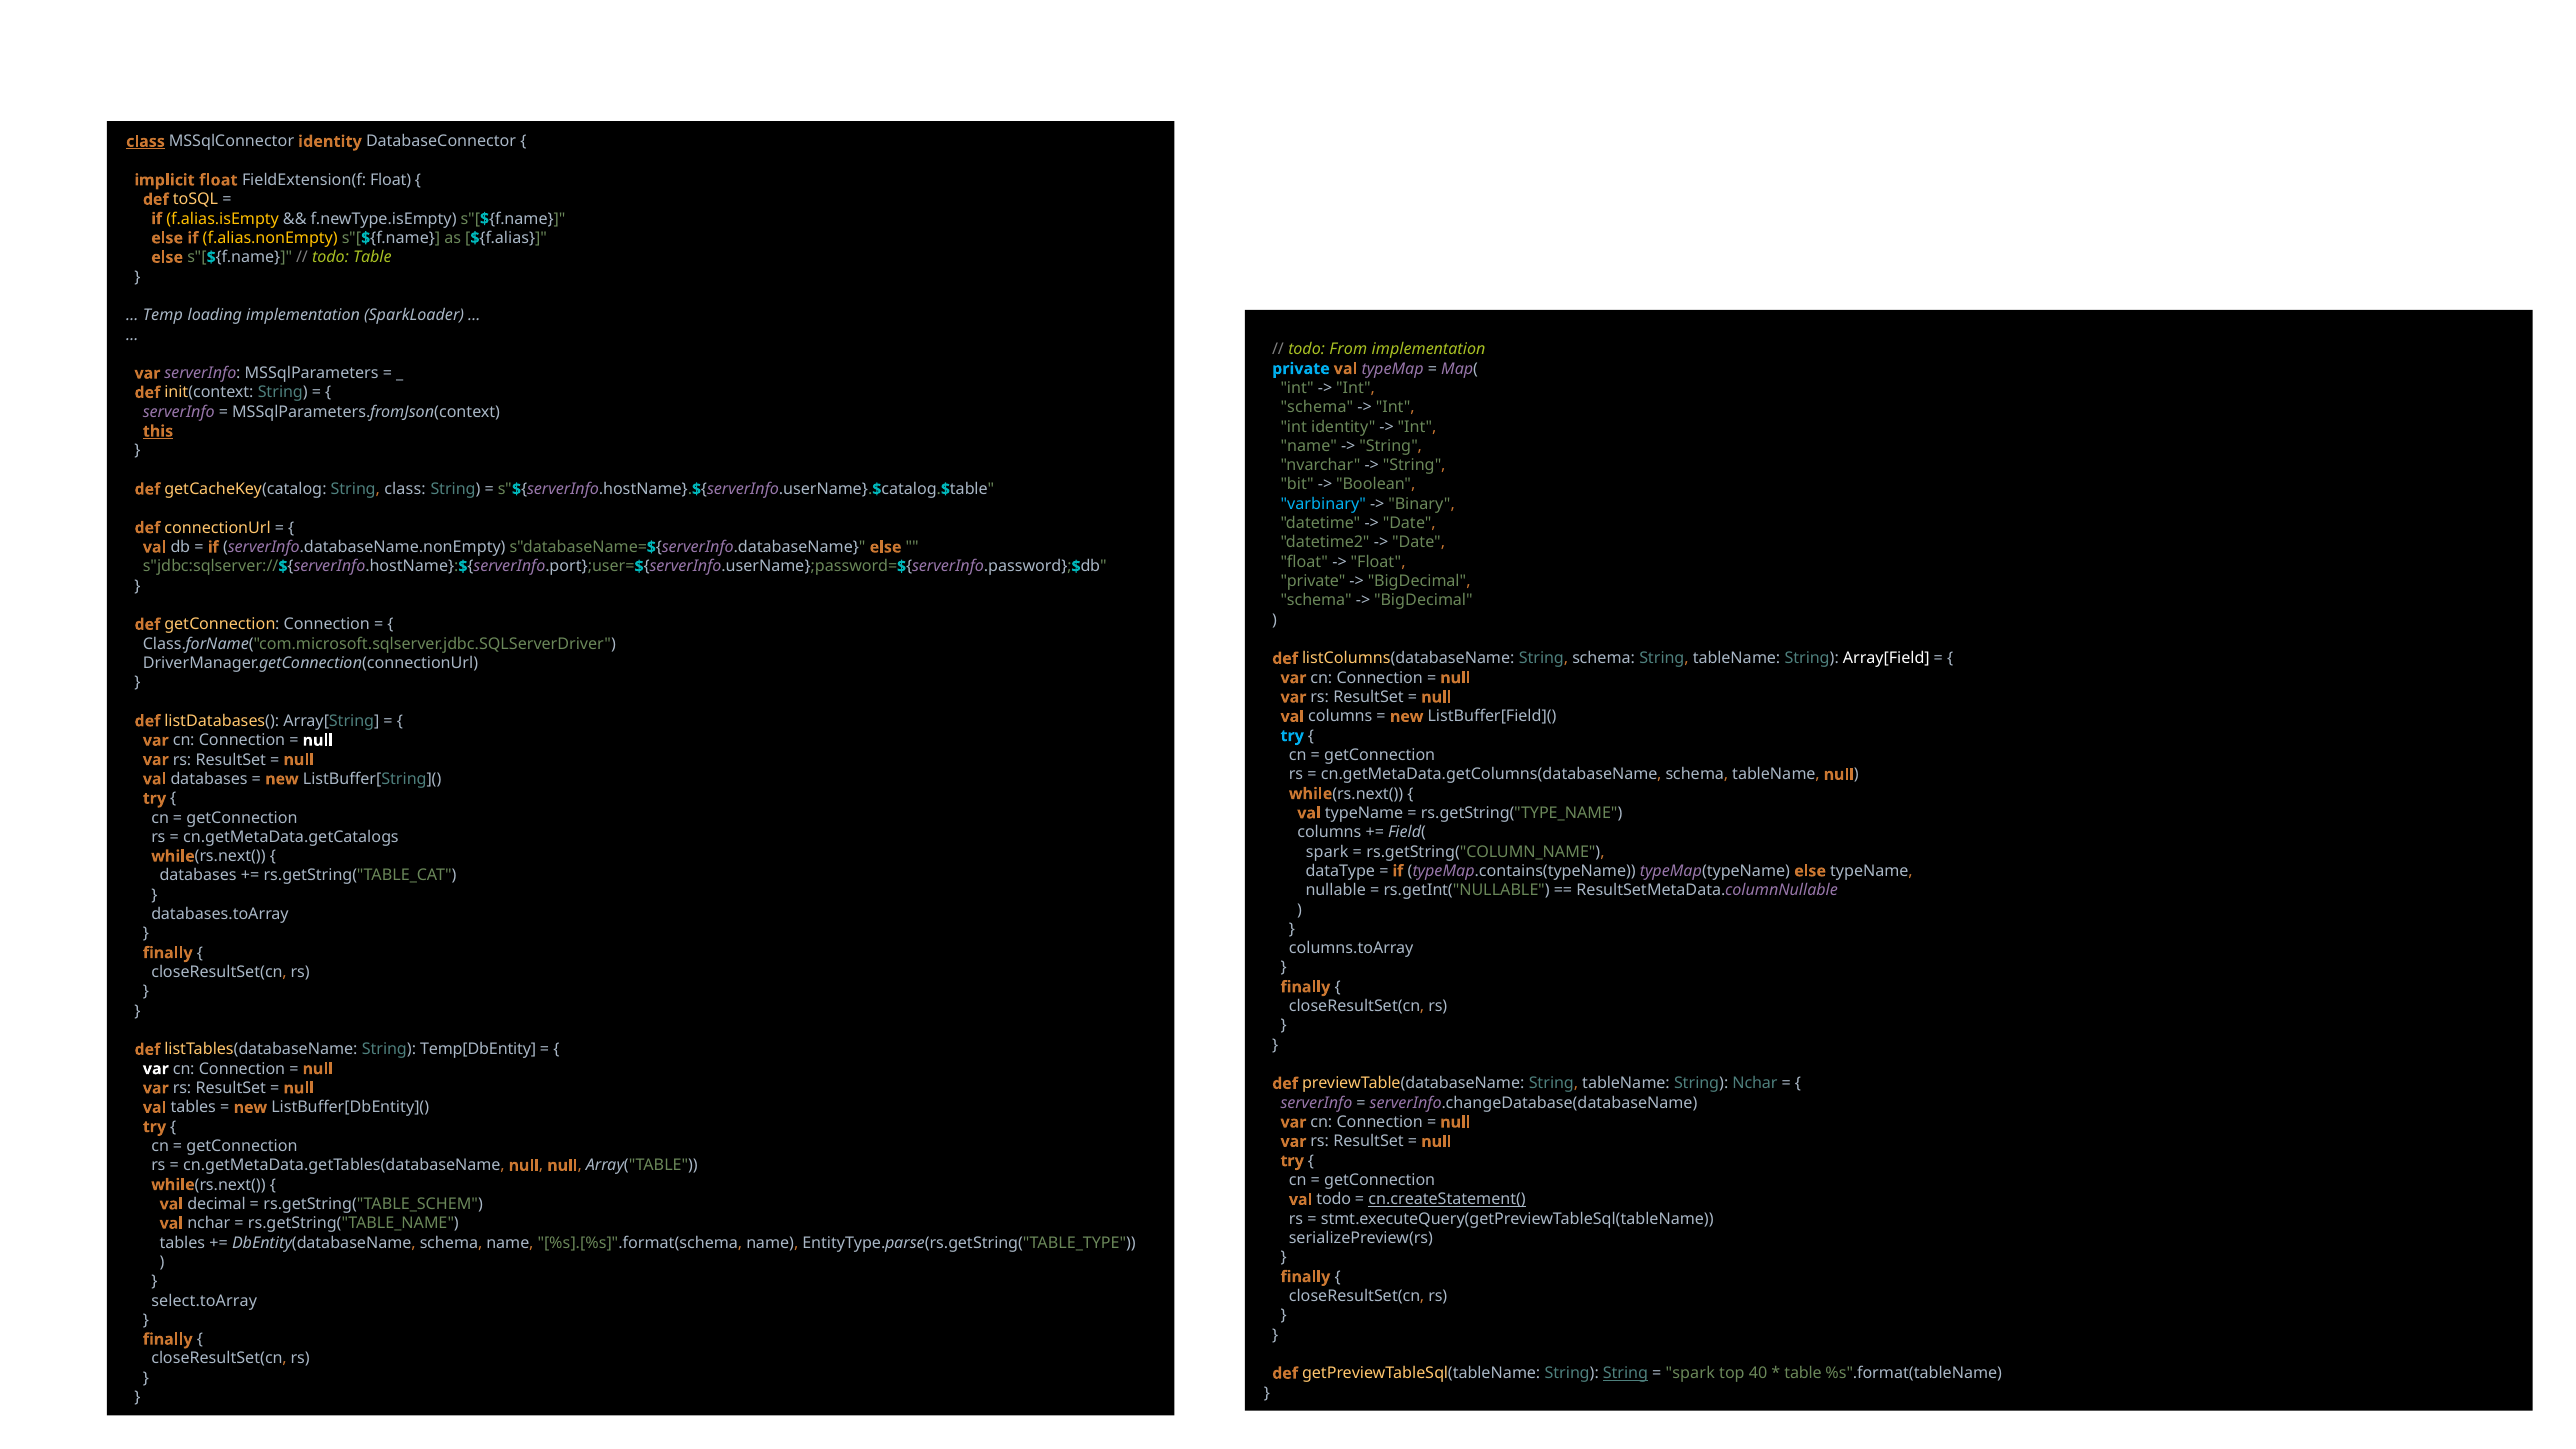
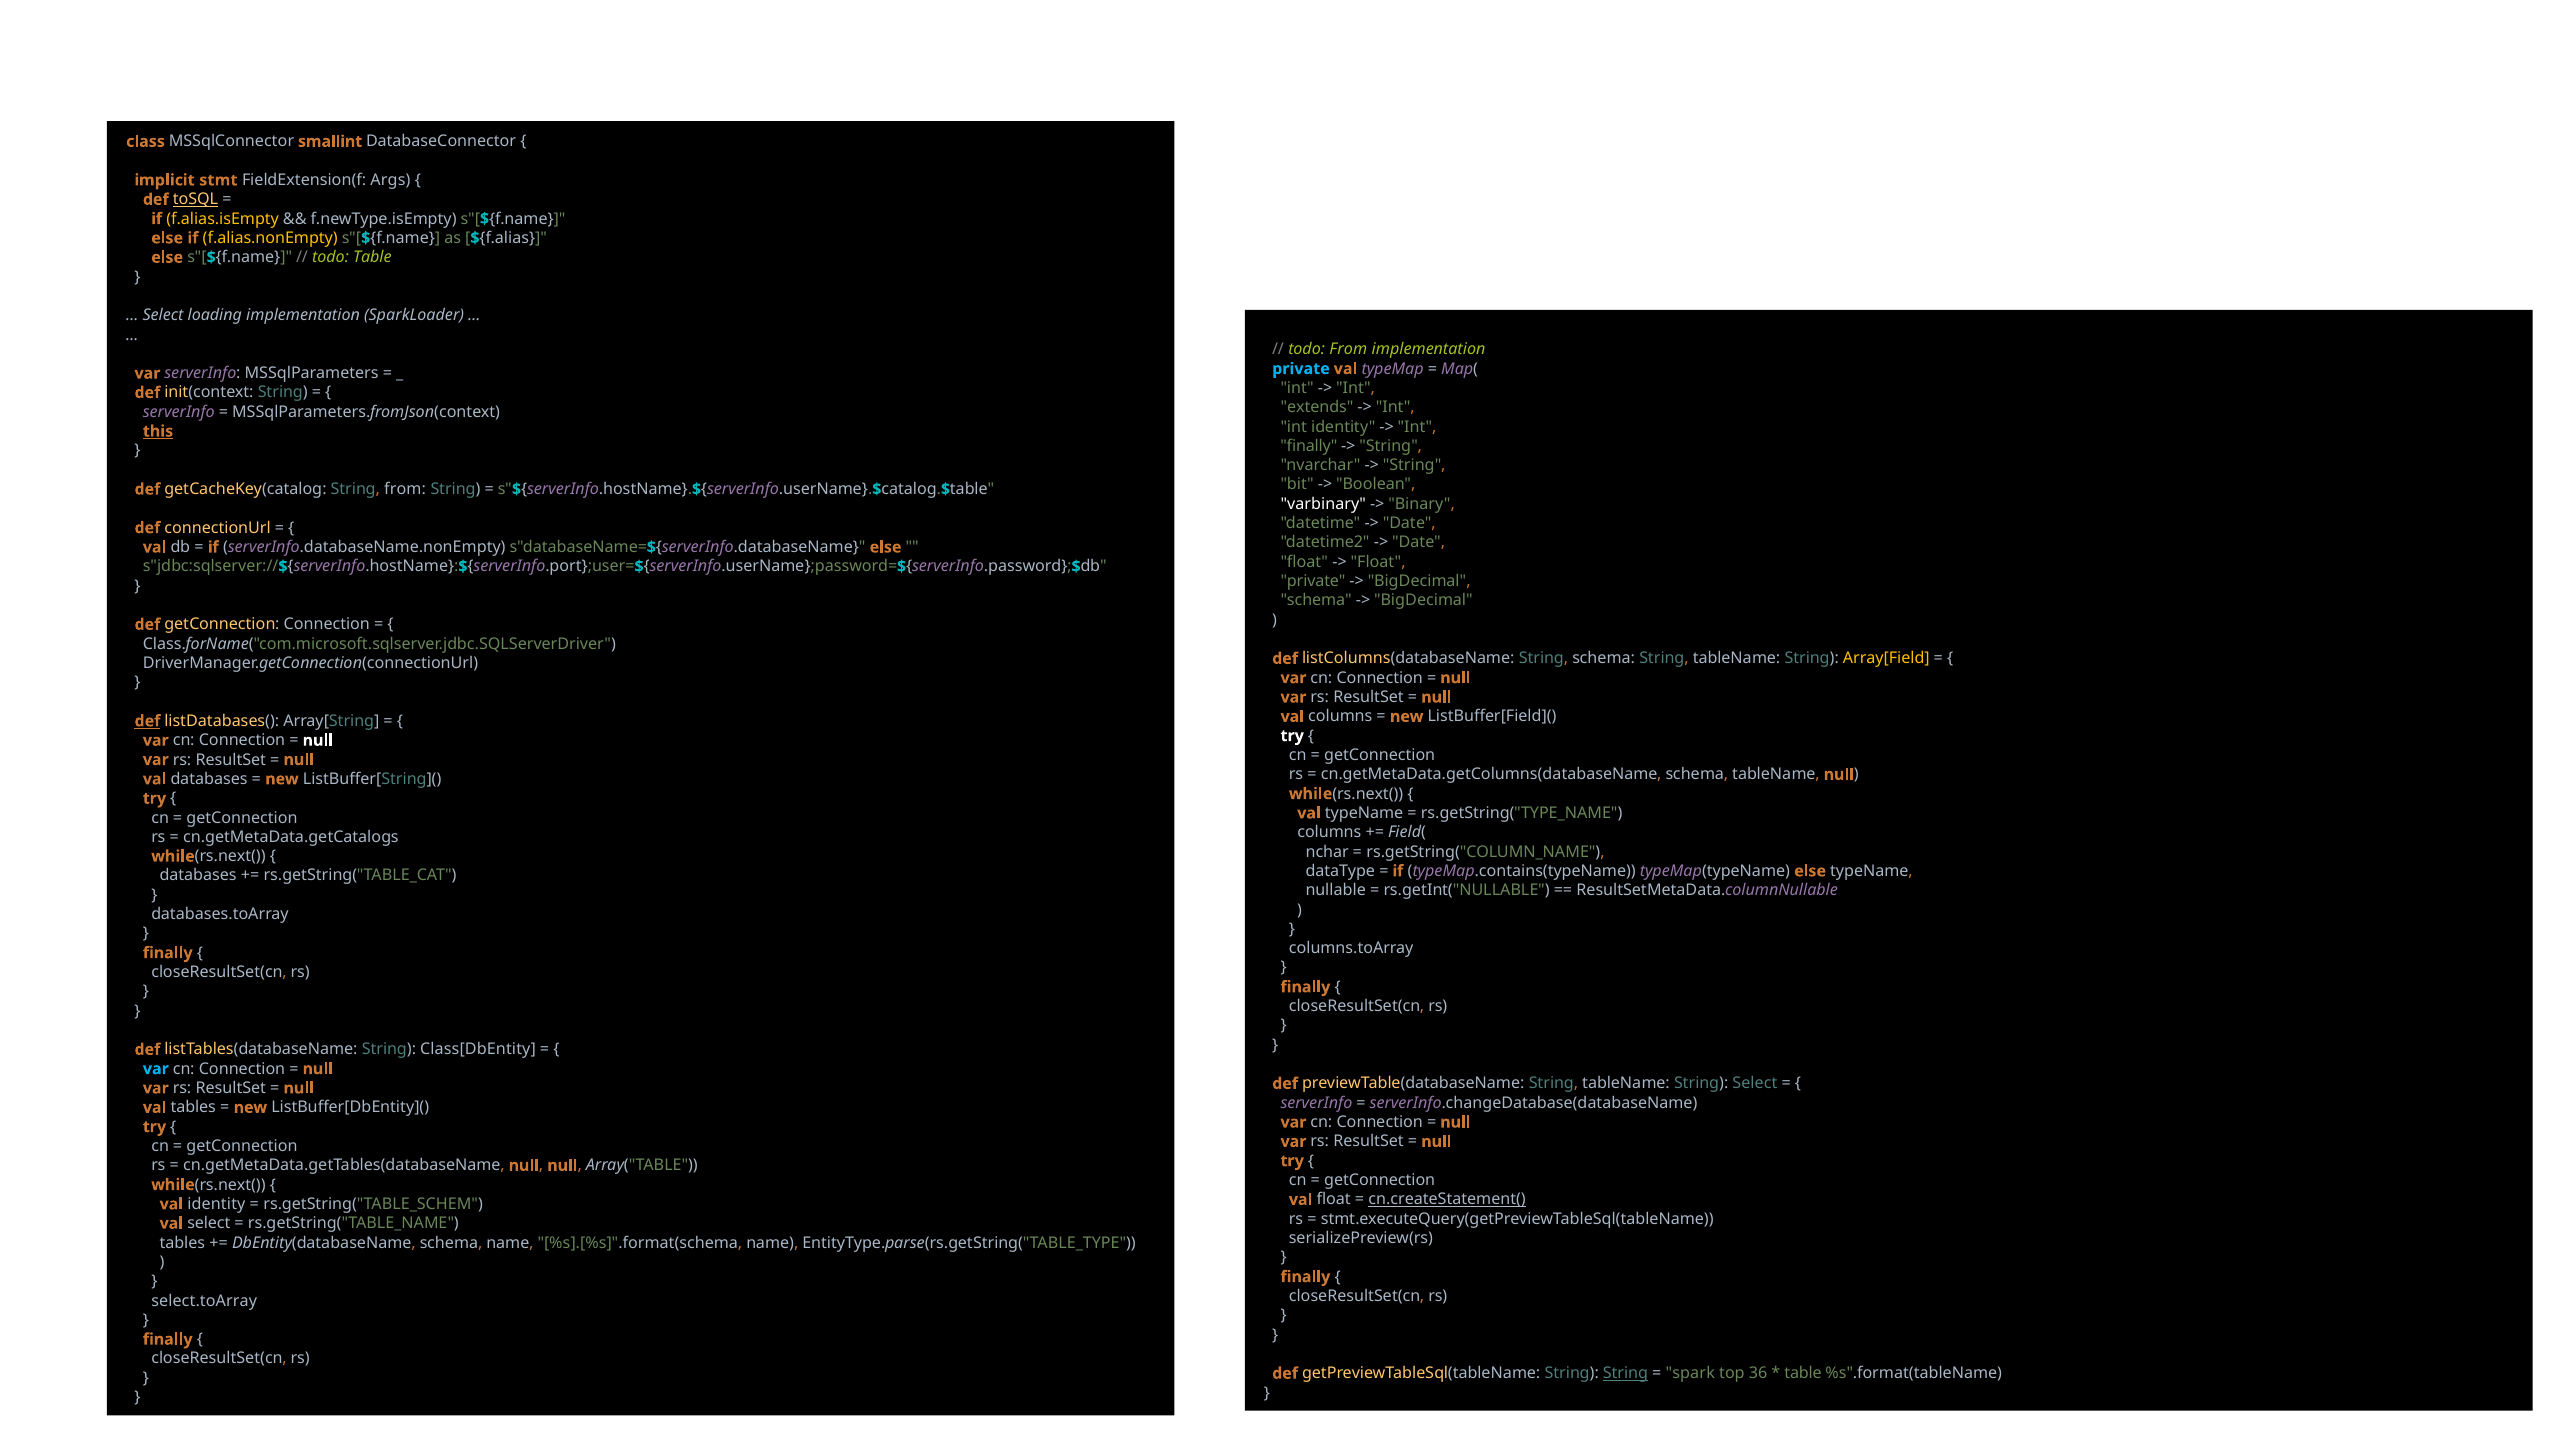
class underline: present -> none (145, 141)
MSSqlConnector identity: identity -> smallint (330, 141)
implicit float: float -> stmt (218, 180)
FieldExtension(f Float: Float -> Args (390, 180)
toSQL underline: none -> present (195, 199)
Temp: Temp -> Select (163, 315)
schema: schema -> extends (1317, 407)
name: name -> finally (1309, 446)
String class: class -> from (405, 489)
varbinary colour: light blue -> white (1323, 504)
Array[Field colour: white -> yellow (1886, 659)
def underline: none -> present (147, 721)
try colour: light blue -> white (1292, 736)
spark: spark -> nchar (1327, 852)
Temp[DbEntity: Temp[DbEntity -> Class[DbEntity (478, 1050)
var colour: white -> light blue (156, 1069)
String Nchar: Nchar -> Select (1755, 1084)
val todo: todo -> float (1334, 1200)
val decimal: decimal -> identity (216, 1204)
val nchar: nchar -> select (209, 1223)
40: 40 -> 36 (1758, 1373)
